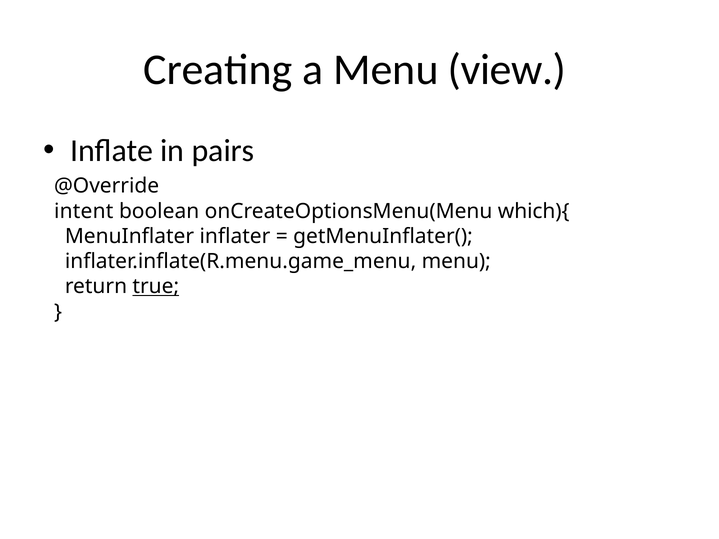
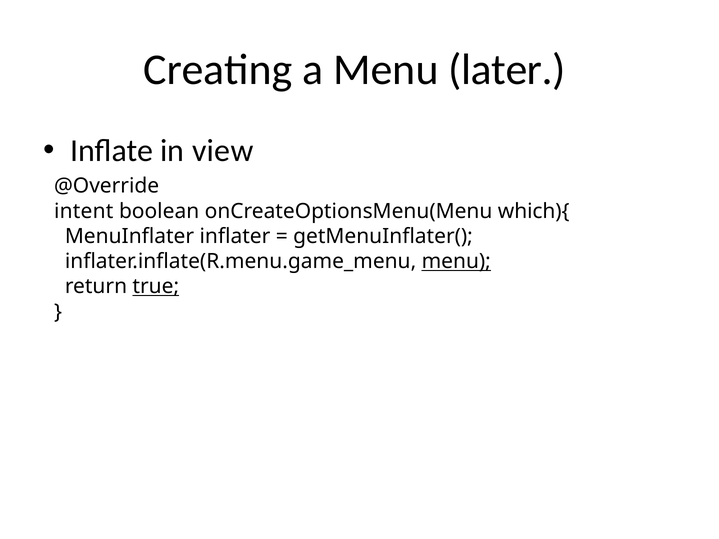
view: view -> later (507, 70)
pairs: pairs -> view (223, 151)
menu underline: none -> present (456, 262)
